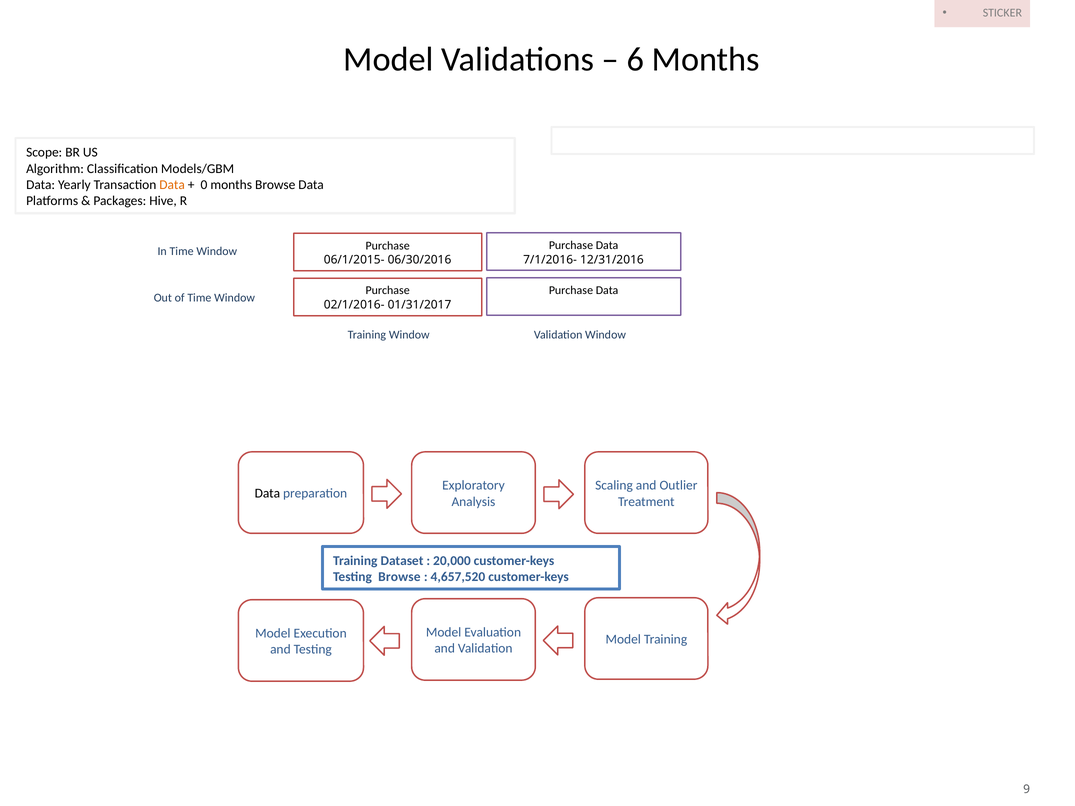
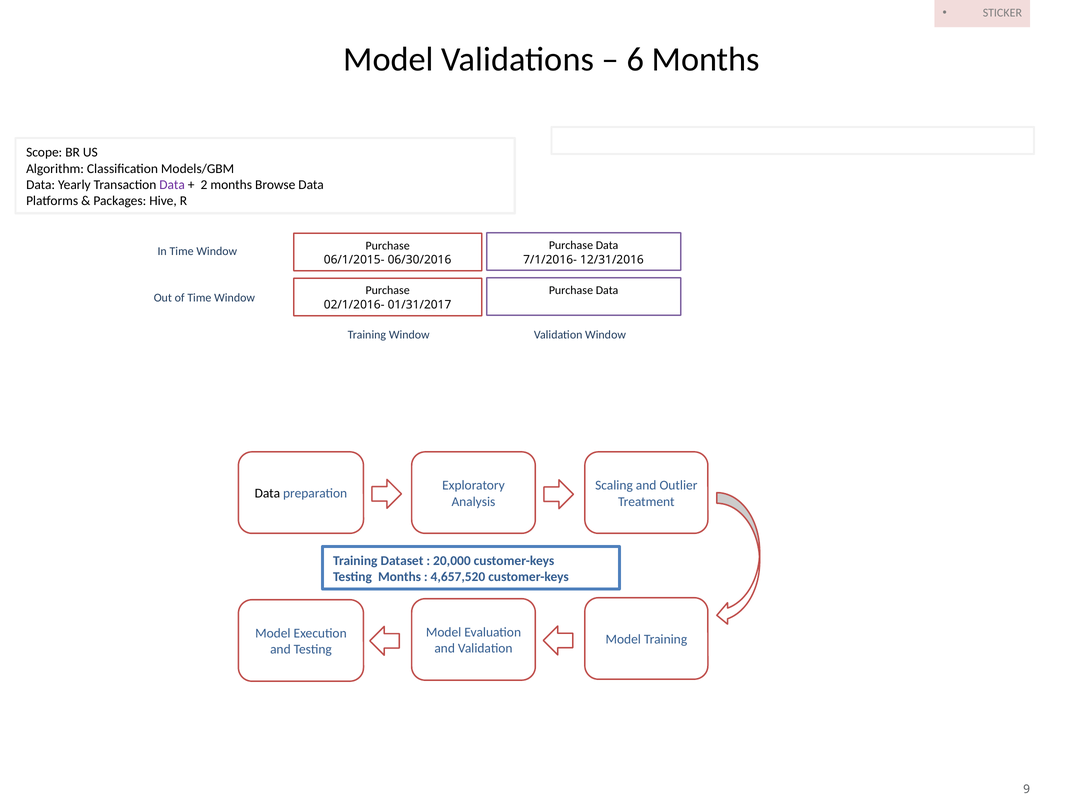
Data colour: orange -> purple (172, 185)
0: 0 -> 2 (204, 185)
Testing Browse: Browse -> Months (400, 577)
